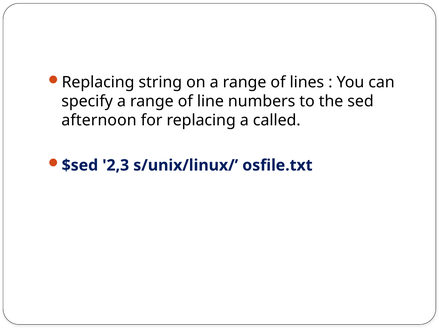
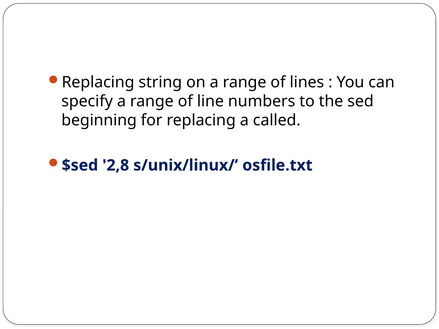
afternoon: afternoon -> beginning (99, 120)
2,3: 2,3 -> 2,8 (116, 165)
